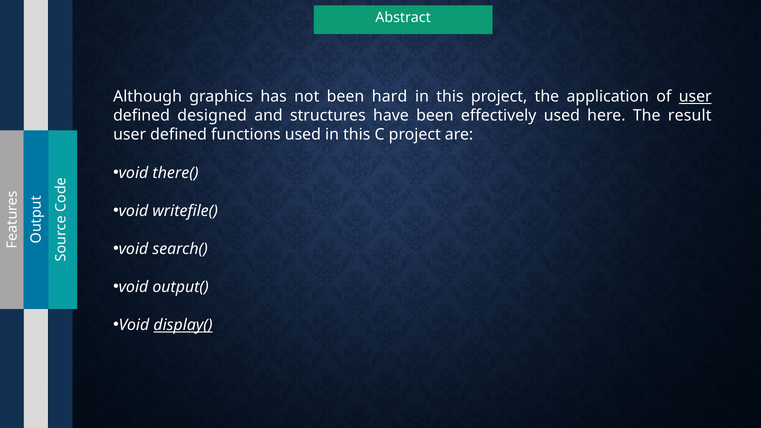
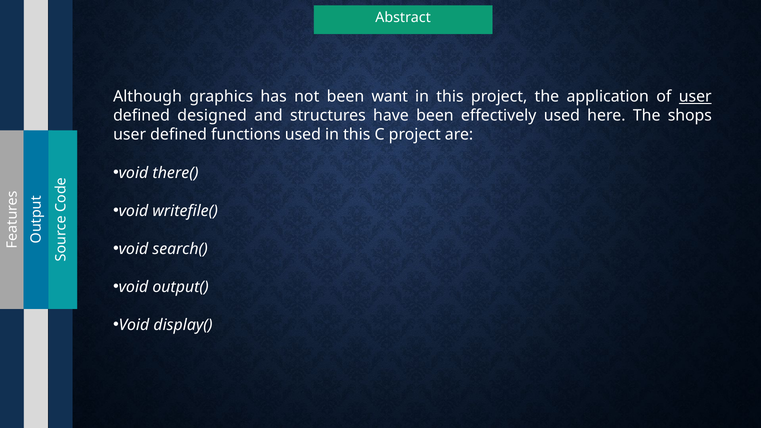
hard: hard -> want (390, 97)
result: result -> shops (690, 116)
display( underline: present -> none (183, 325)
